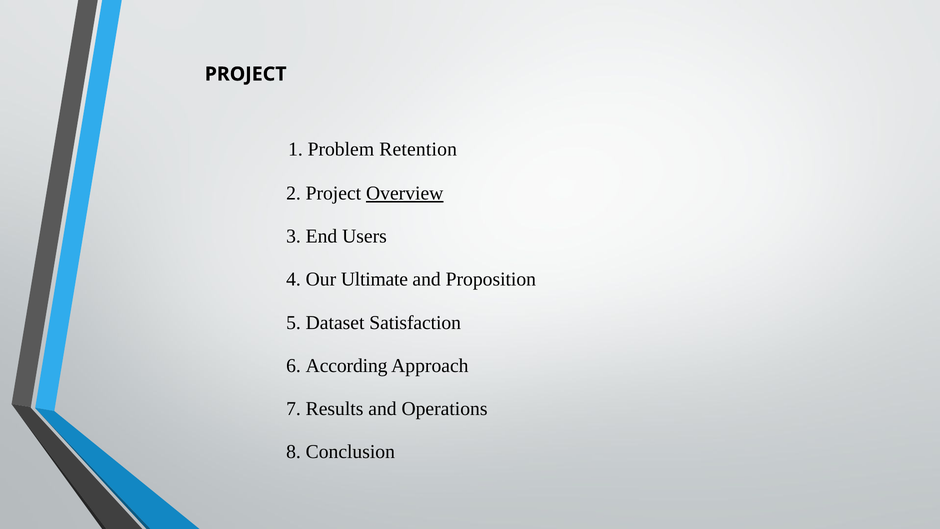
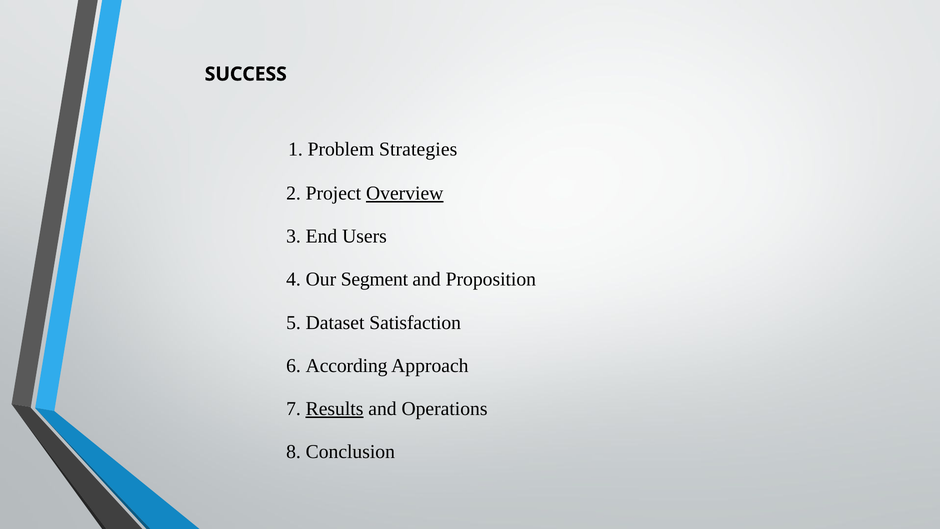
PROJECT: PROJECT -> SUCCESS (246, 74)
Retention: Retention -> Strategies (418, 149)
Ultimate: Ultimate -> Segment (374, 279)
Results underline: none -> present (335, 409)
